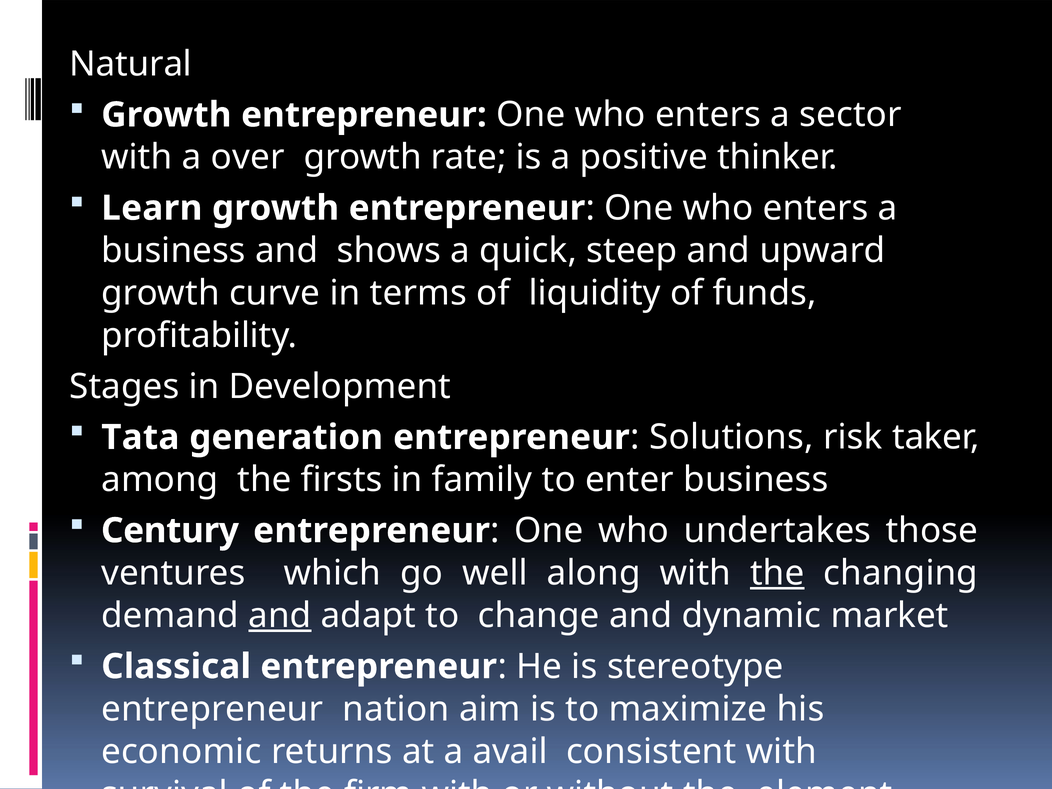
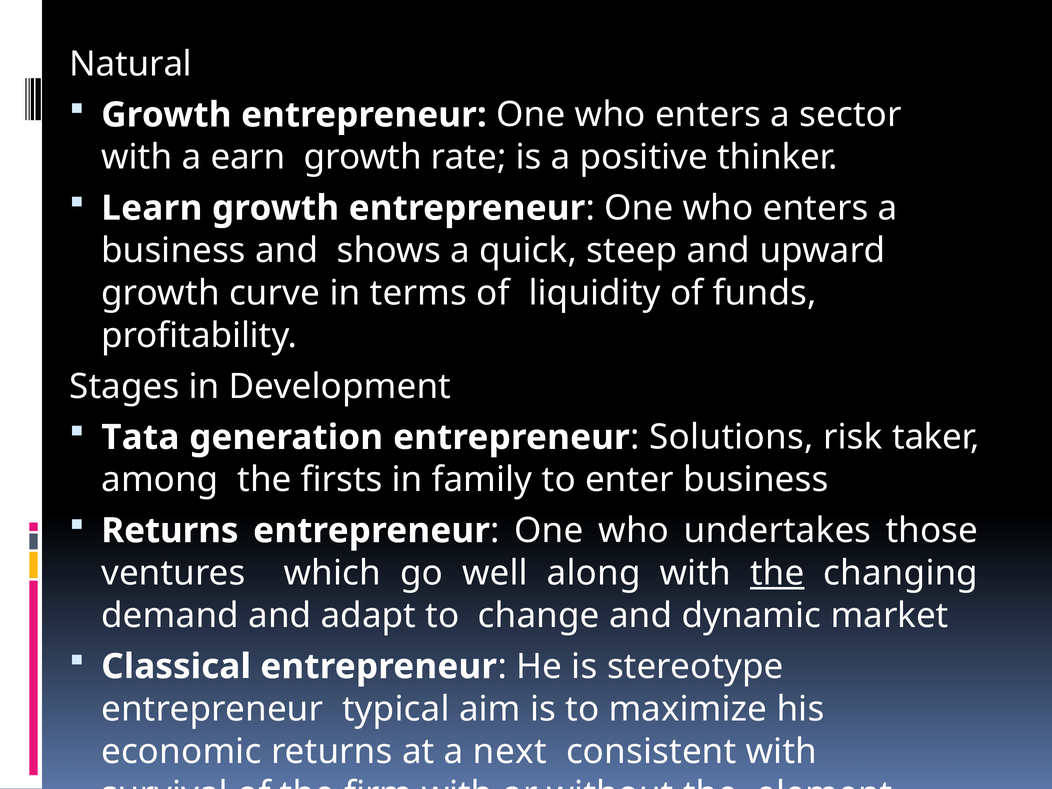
over: over -> earn (248, 157)
Century: Century -> Returns (170, 531)
and underline: present -> none (280, 616)
nation: nation -> typical (396, 709)
avail: avail -> next (510, 752)
